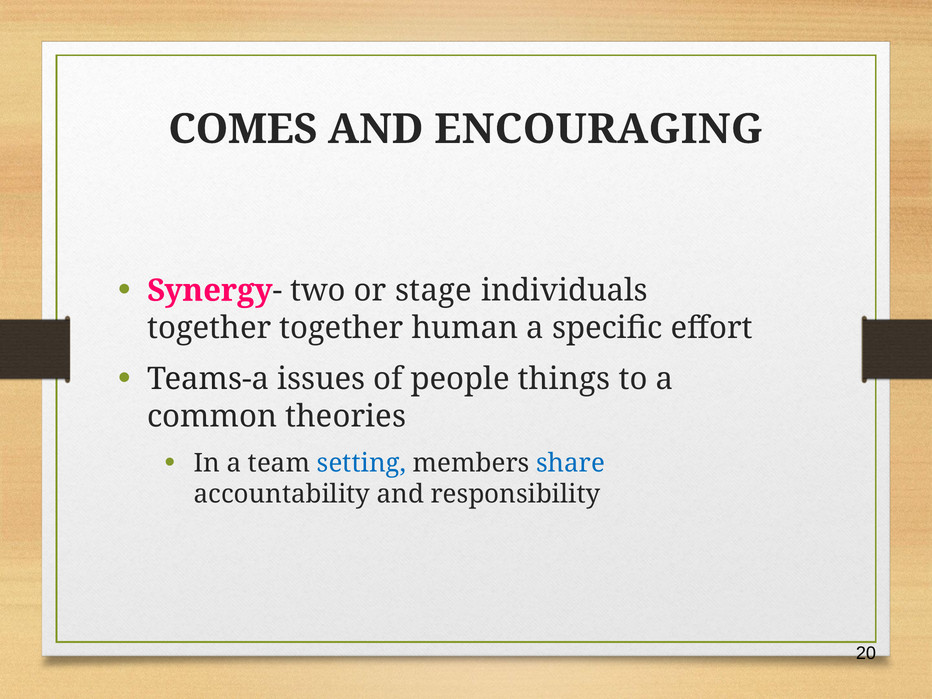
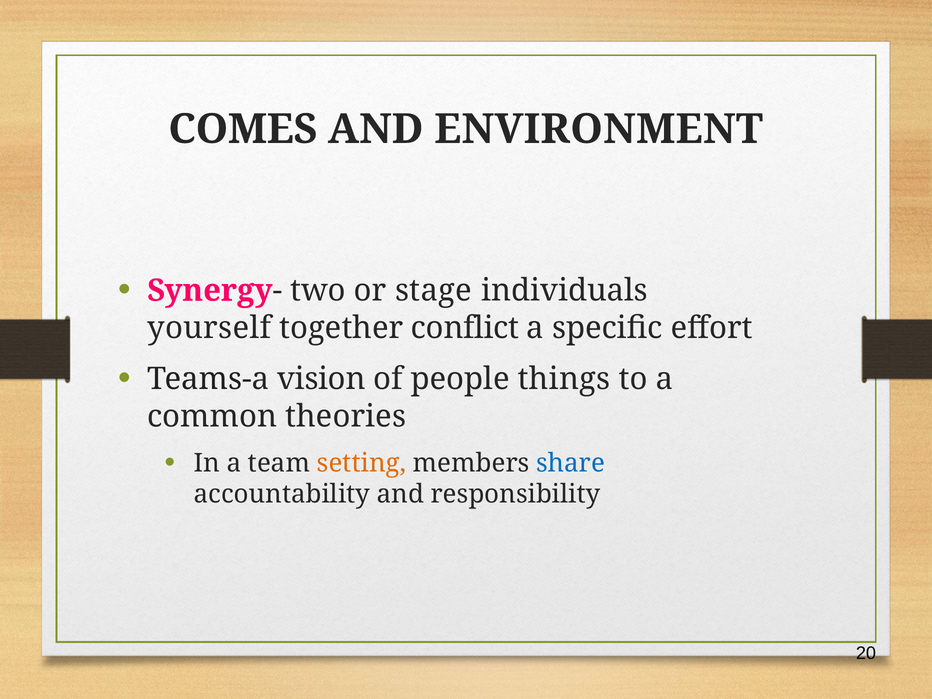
ENCOURAGING: ENCOURAGING -> ENVIRONMENT (599, 129)
together: together -> yourself (209, 328)
human: human -> conflict (465, 328)
issues: issues -> vision (321, 379)
setting colour: blue -> orange (362, 463)
